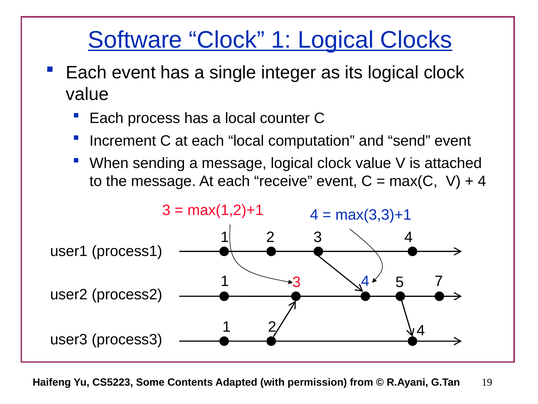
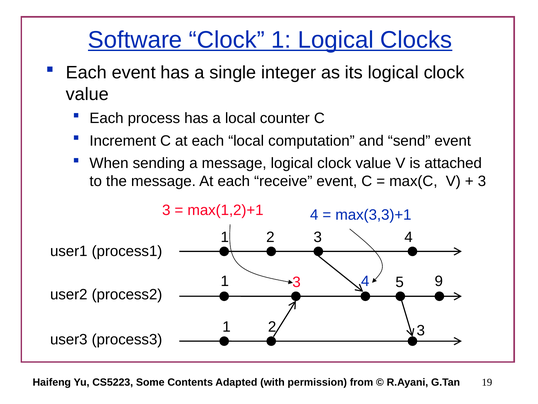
4: 4 -> 3 (482, 181)
7: 7 -> 9 (439, 281)
4: 4 -> 3 (421, 330)
